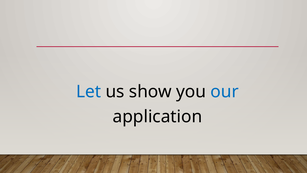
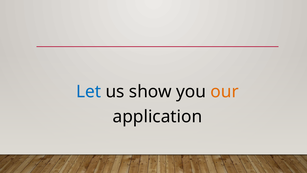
our colour: blue -> orange (225, 92)
